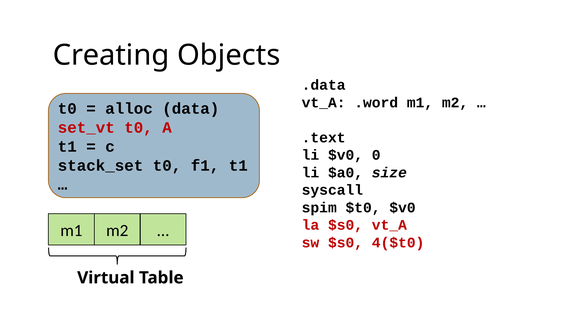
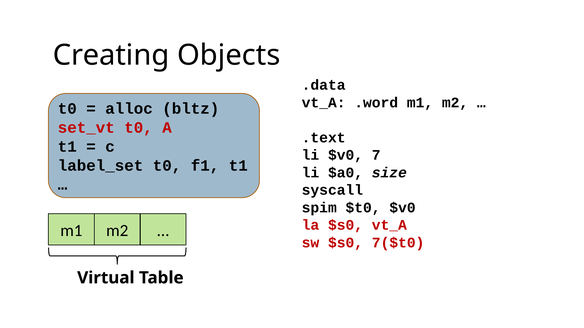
data: data -> bltz (191, 109)
0: 0 -> 7 (376, 155)
stack_set: stack_set -> label_set (101, 166)
4($t0: 4($t0 -> 7($t0 (398, 243)
